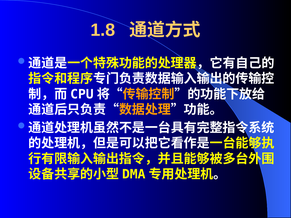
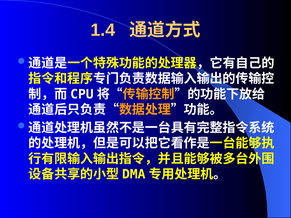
1.8: 1.8 -> 1.4 (103, 30)
